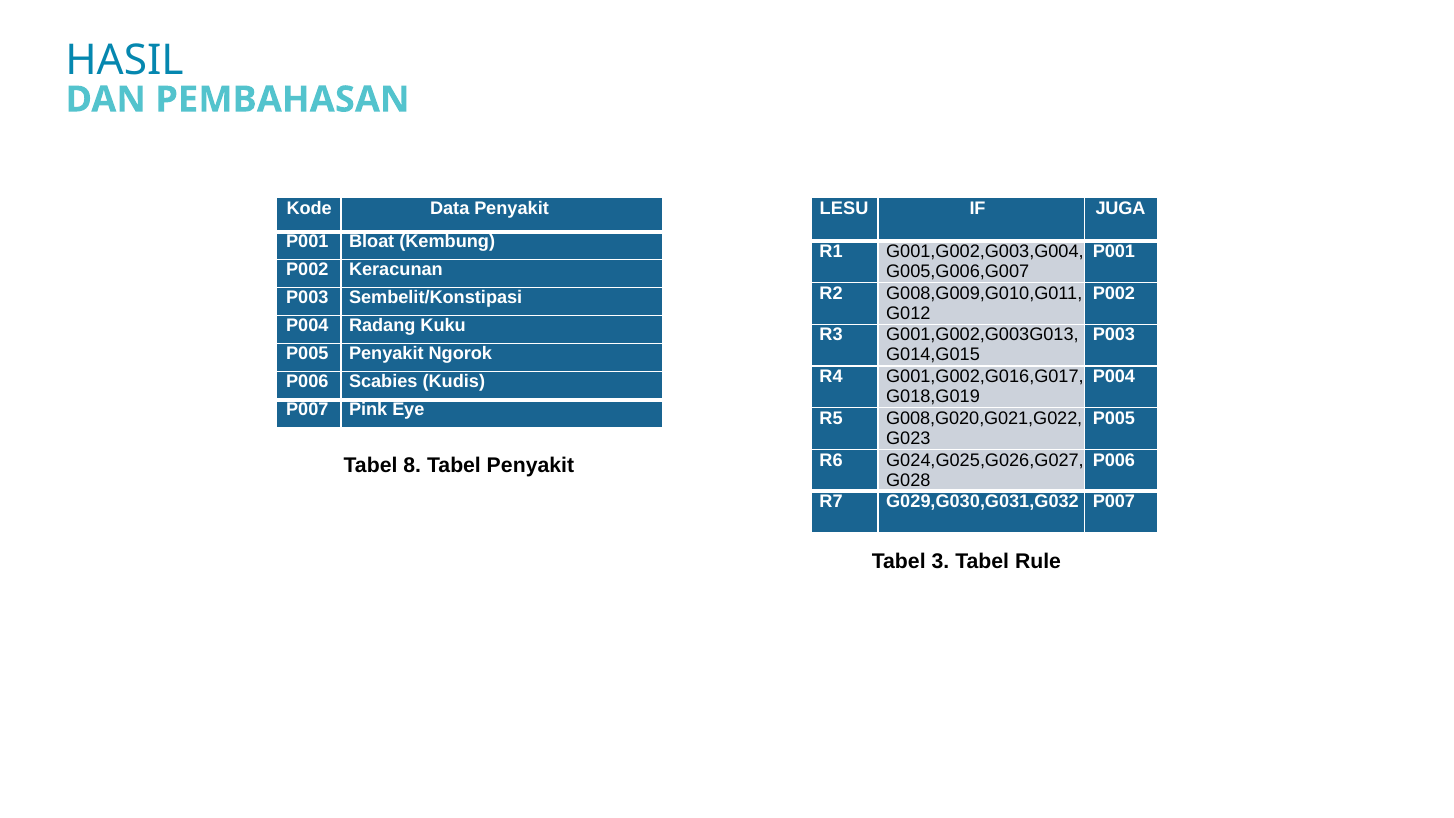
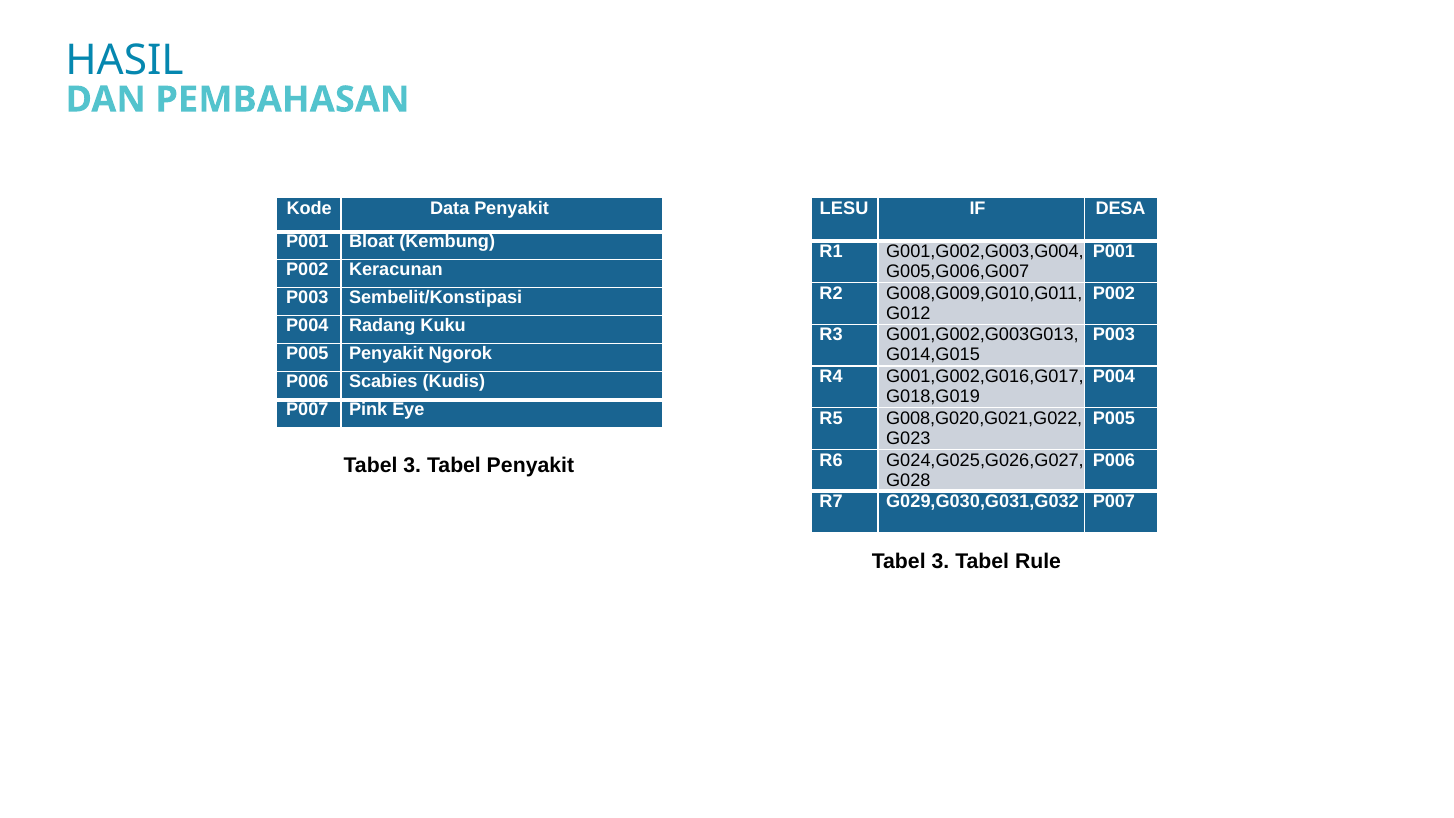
JUGA: JUGA -> DESA (1121, 208)
8: 8 -> 3 (412, 465)
